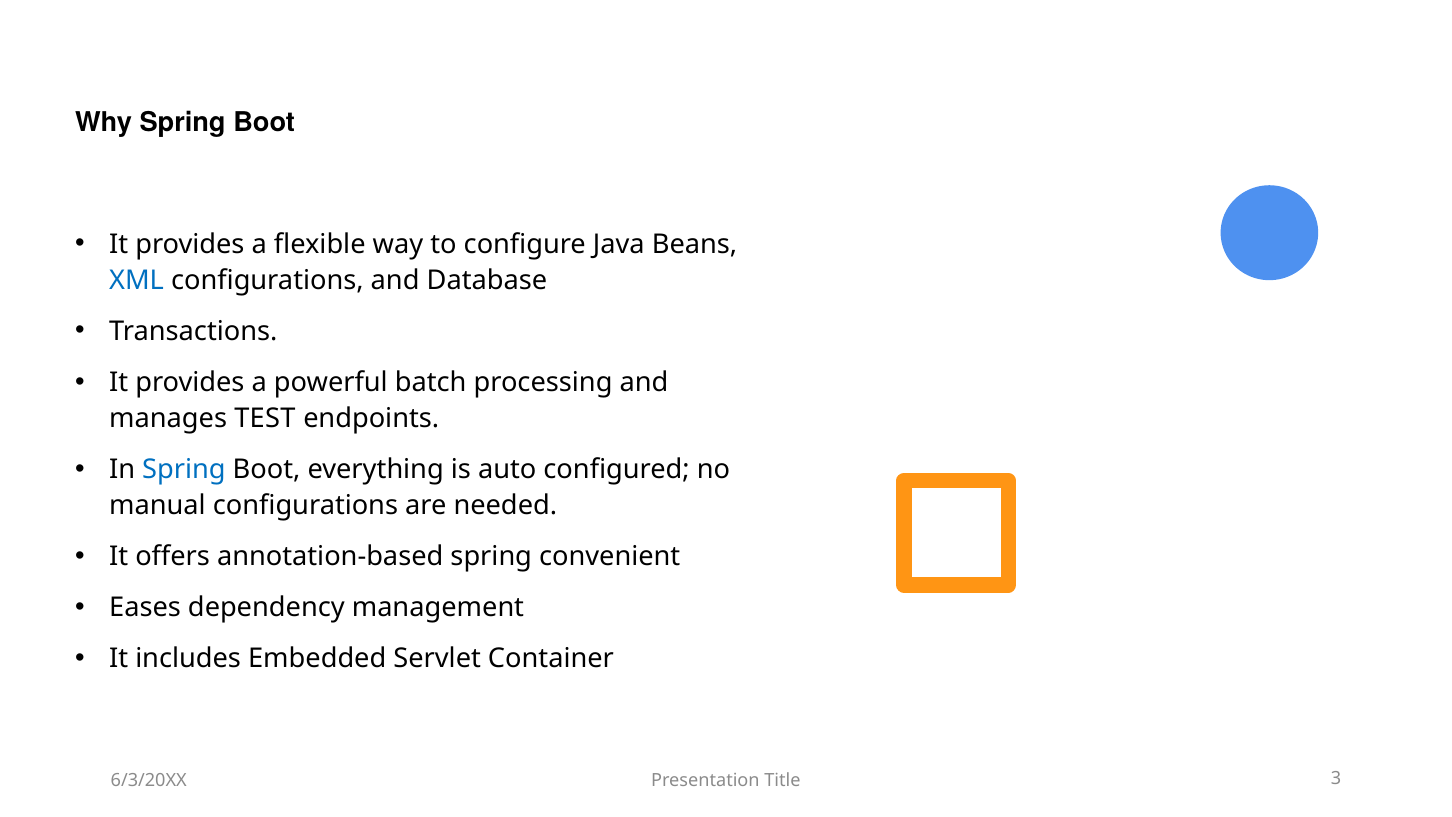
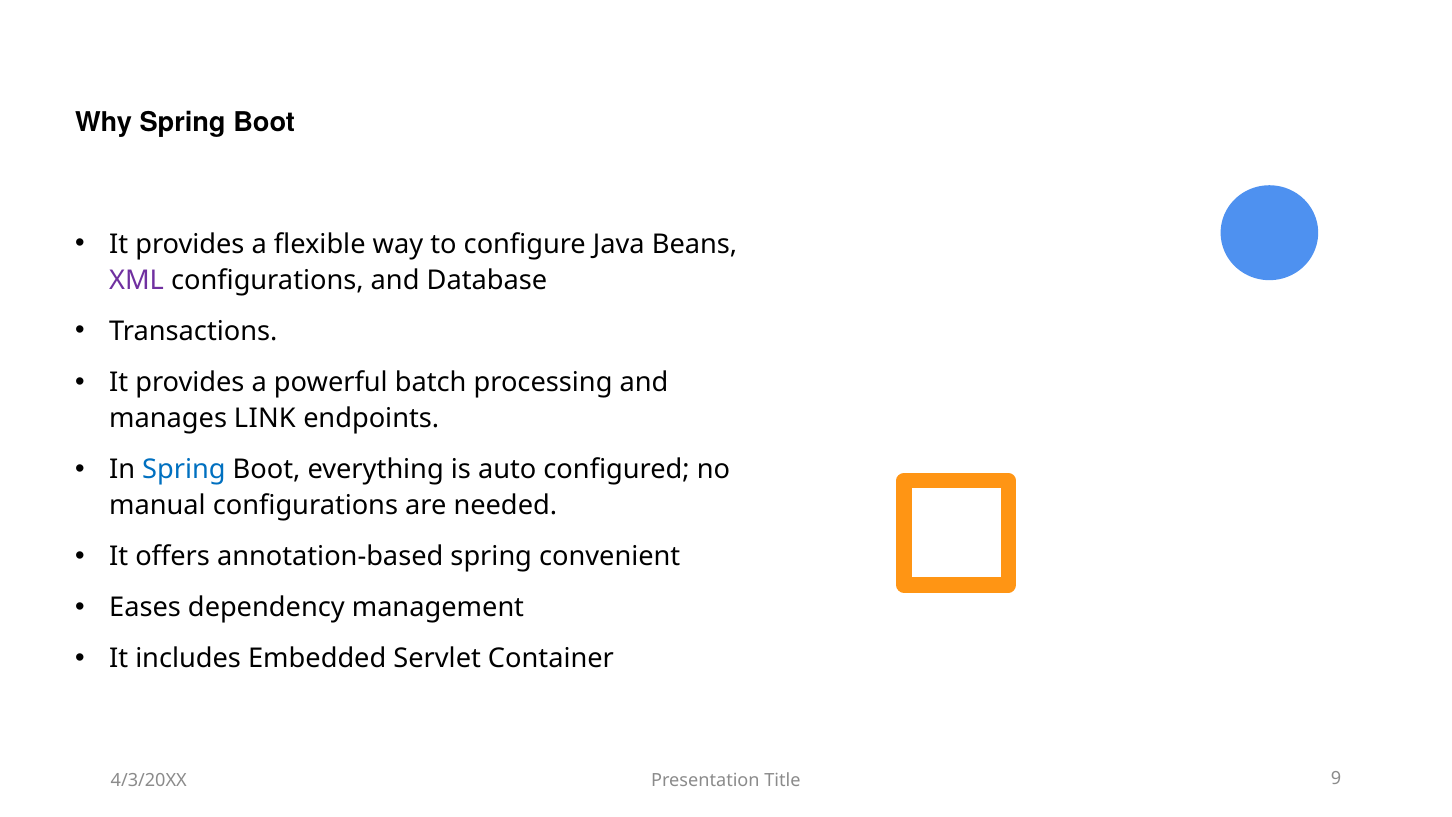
XML colour: blue -> purple (137, 280)
TEST: TEST -> LINK (265, 418)
6/3/20XX: 6/3/20XX -> 4/3/20XX (149, 780)
3: 3 -> 9 (1336, 779)
